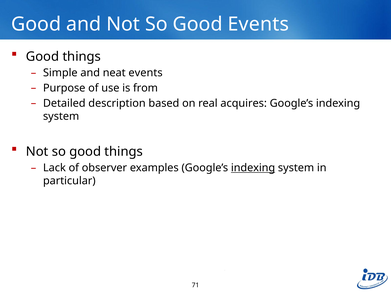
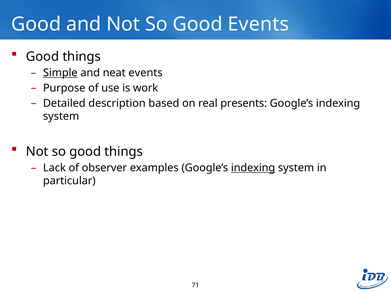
Simple underline: none -> present (60, 73)
from: from -> work (146, 88)
acquires: acquires -> presents (244, 103)
